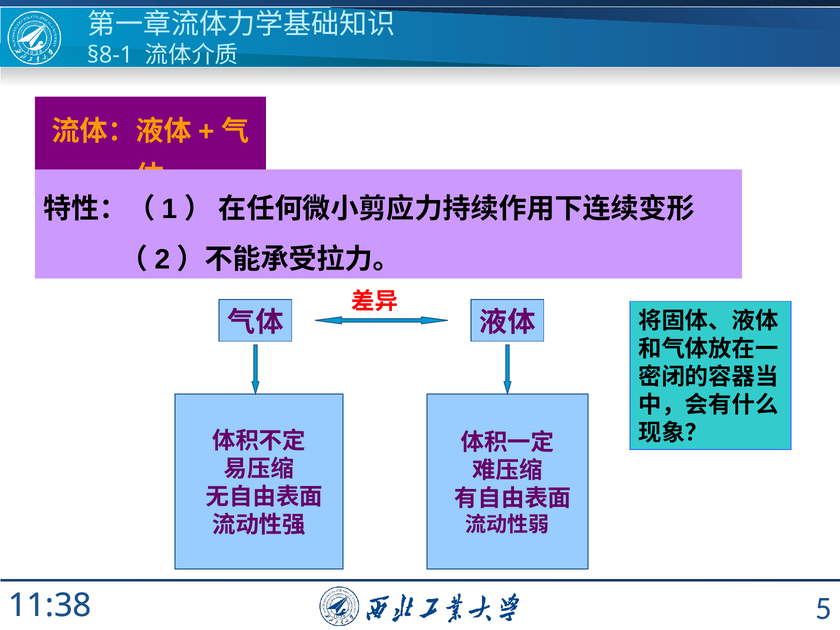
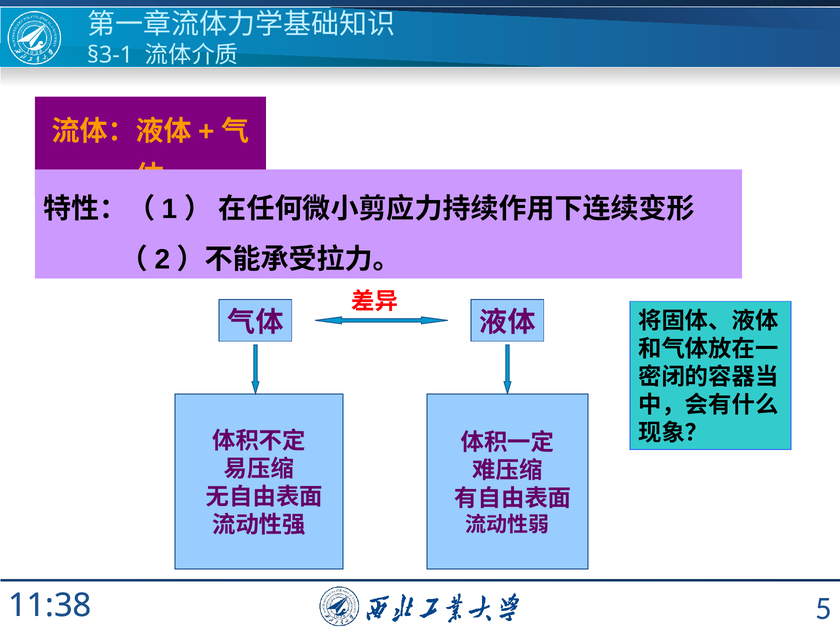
§8-1: §8-1 -> §3-1 (110, 55)
